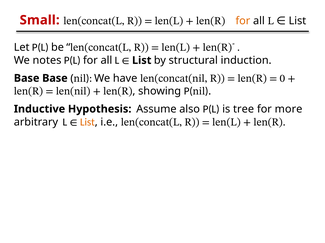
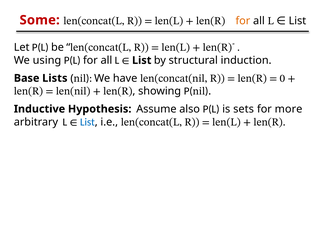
Small: Small -> Some (40, 20)
notes: notes -> using (47, 61)
Base Base: Base -> Lists (55, 78)
tree: tree -> sets (244, 109)
List colour: orange -> blue (87, 122)
